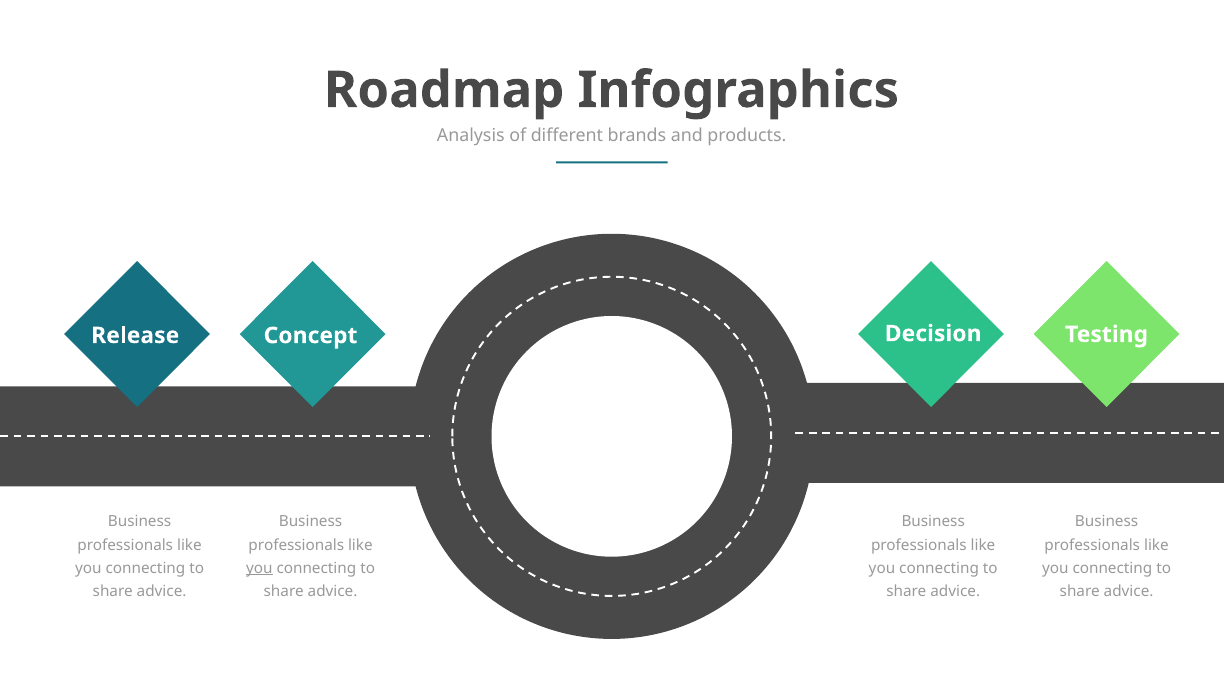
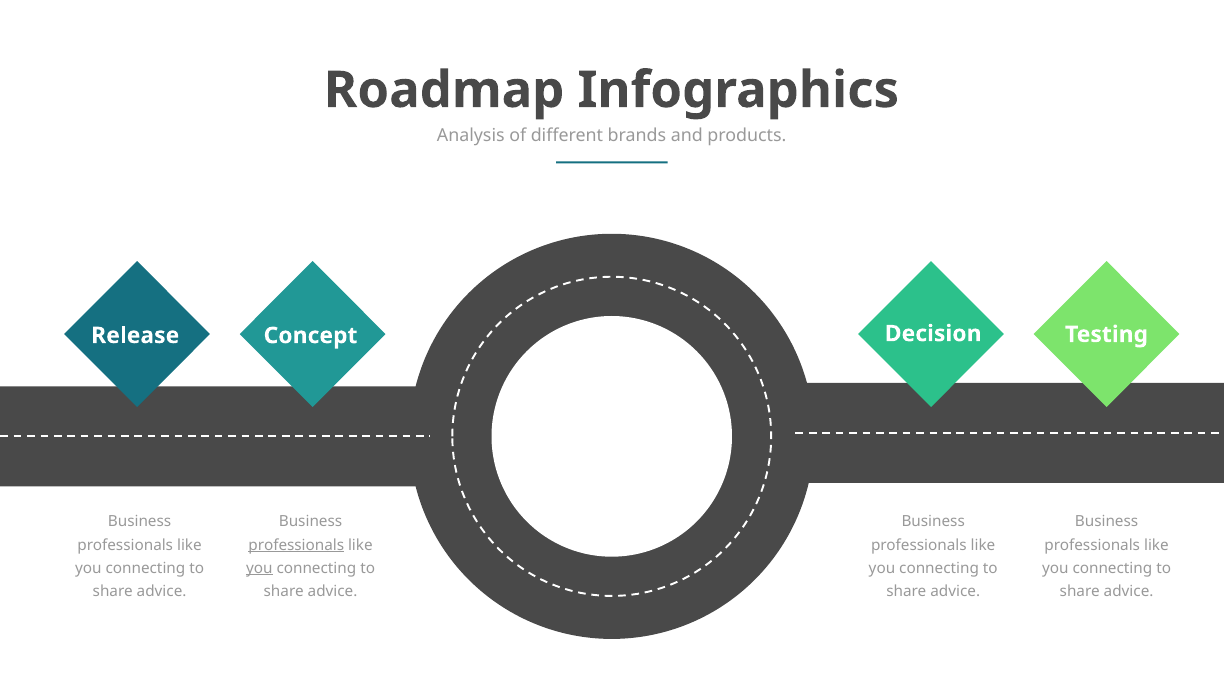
professionals underline: none -> present (296, 545)
